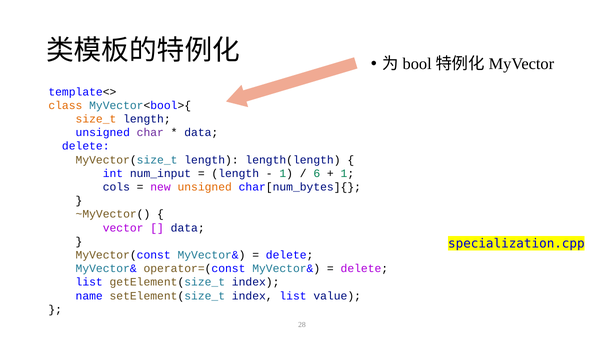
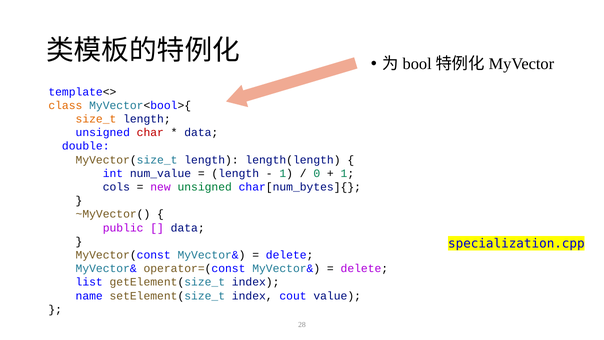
char colour: purple -> red (150, 133)
delete: delete -> double (86, 146)
num_input: num_input -> num_value (161, 173)
6: 6 -> 0 (317, 173)
unsigned colour: orange -> green (205, 187)
vector: vector -> public (123, 228)
index list: list -> cout (293, 296)
